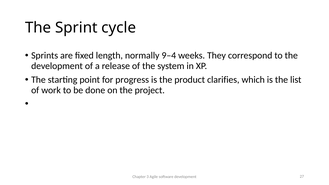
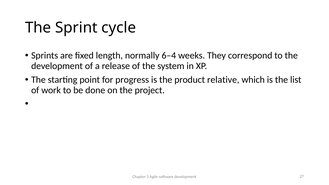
9–4: 9–4 -> 6–4 (169, 56)
clarifies: clarifies -> relative (223, 80)
